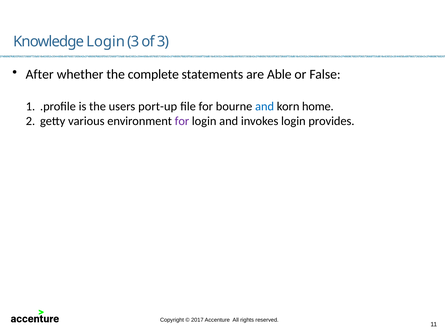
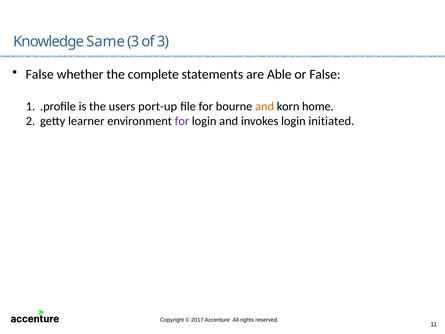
Knowledge Login: Login -> Same (106, 42)
After: After -> False (40, 74)
and colour: blue -> orange (265, 106)
various: various -> learner (86, 121)
provides: provides -> initiated (331, 121)
